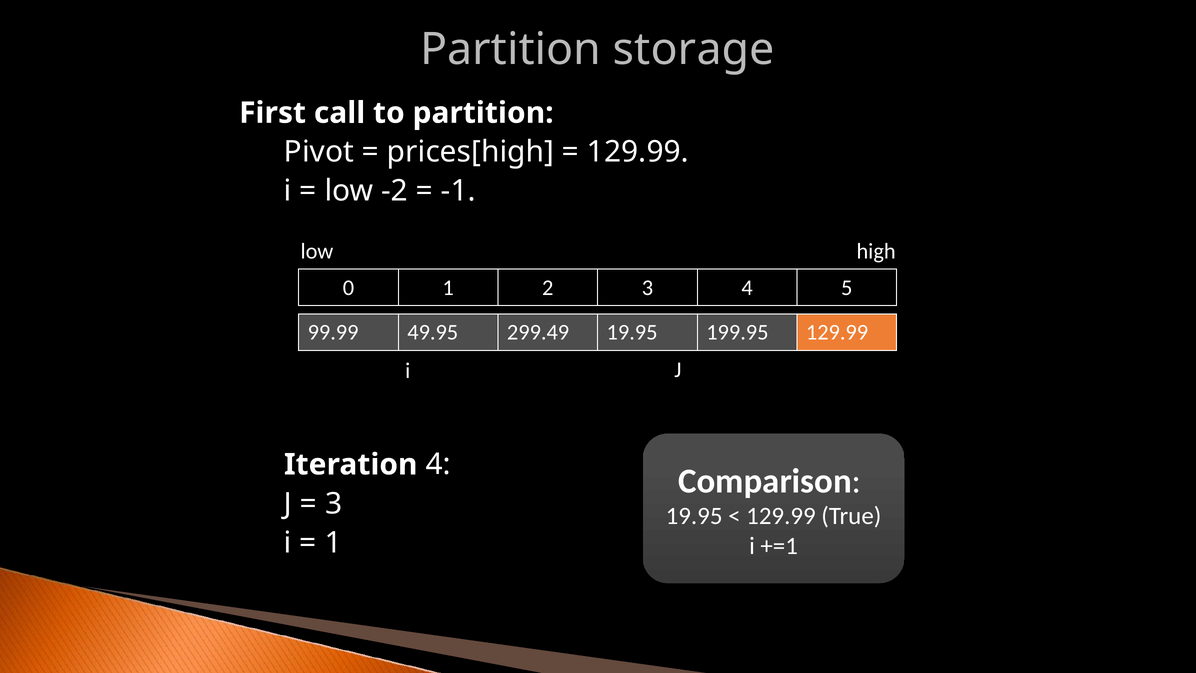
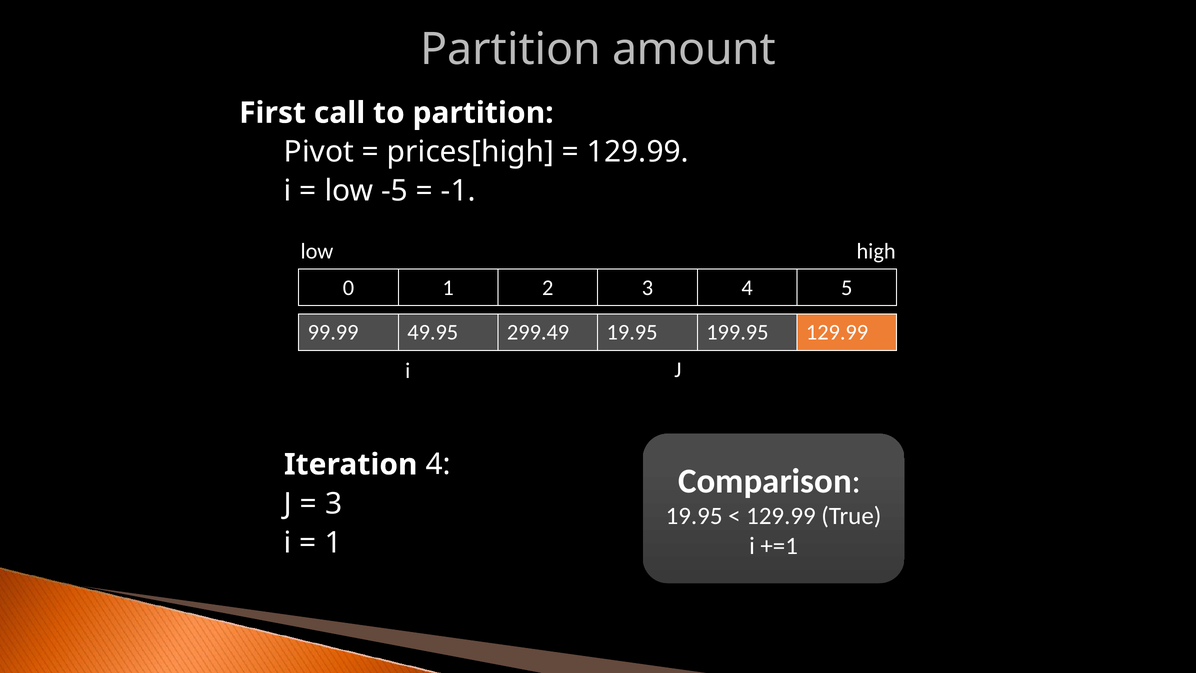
storage: storage -> amount (694, 49)
-2: -2 -> -5 (395, 191)
